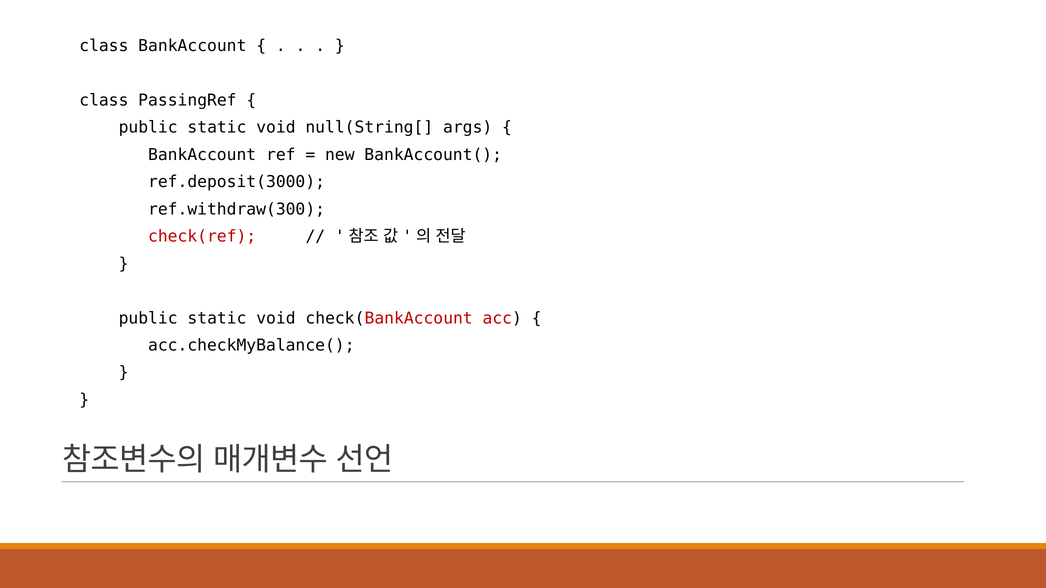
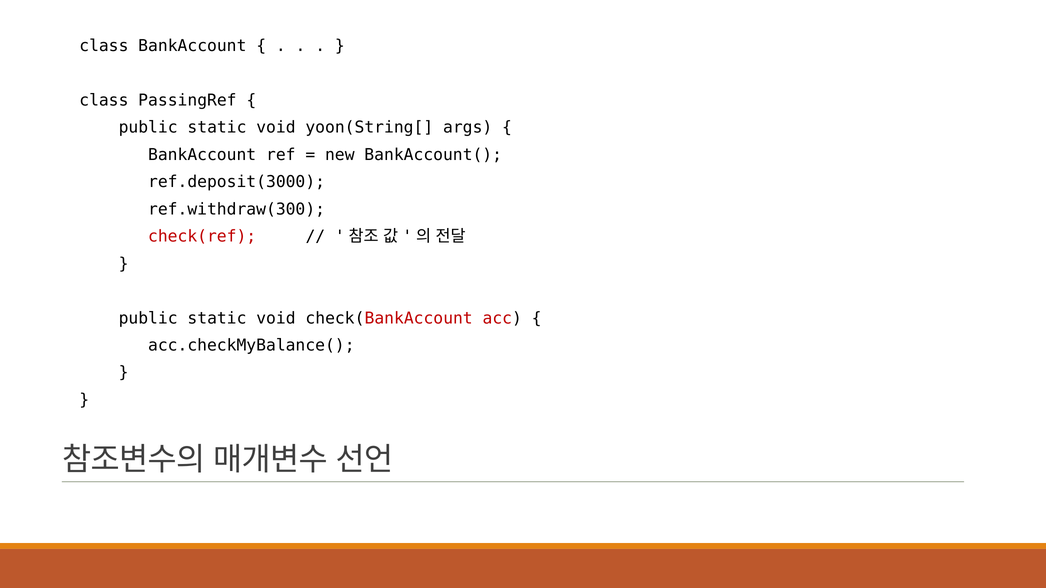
null(String[: null(String[ -> yoon(String[ (369, 128)
